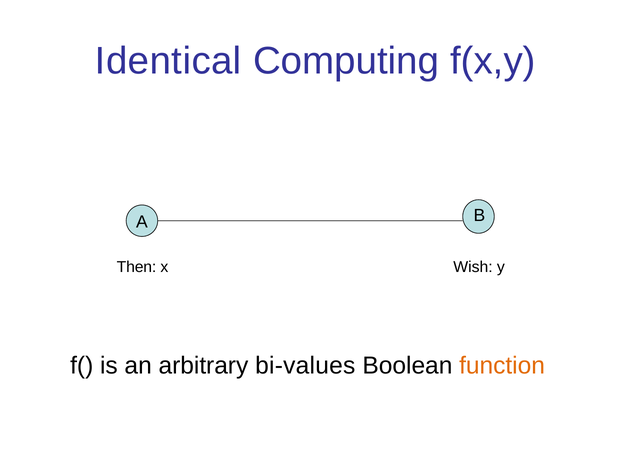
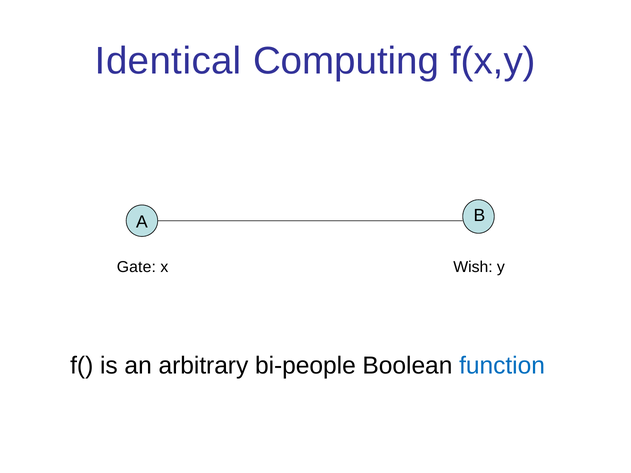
Then: Then -> Gate (136, 267)
bi-values: bi-values -> bi-people (305, 366)
function colour: orange -> blue (502, 366)
